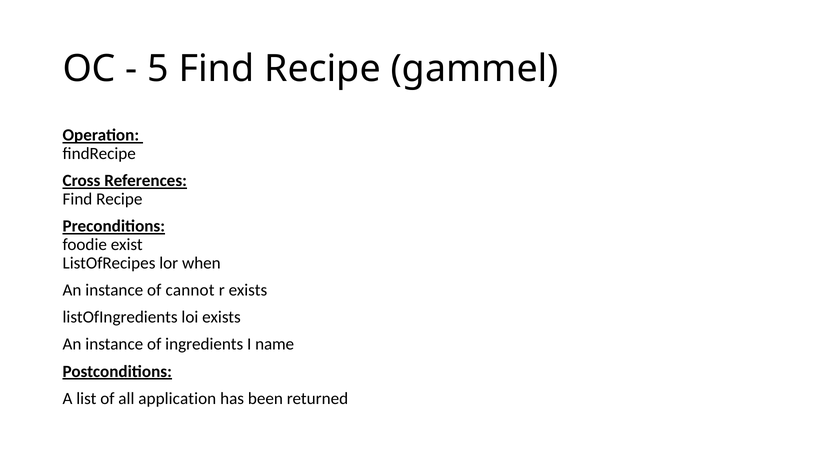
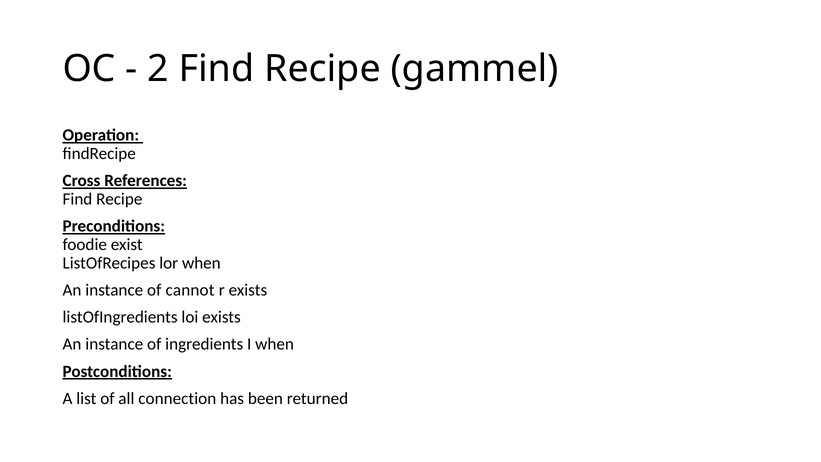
5: 5 -> 2 (158, 69)
I name: name -> when (275, 344)
application: application -> connection (177, 398)
